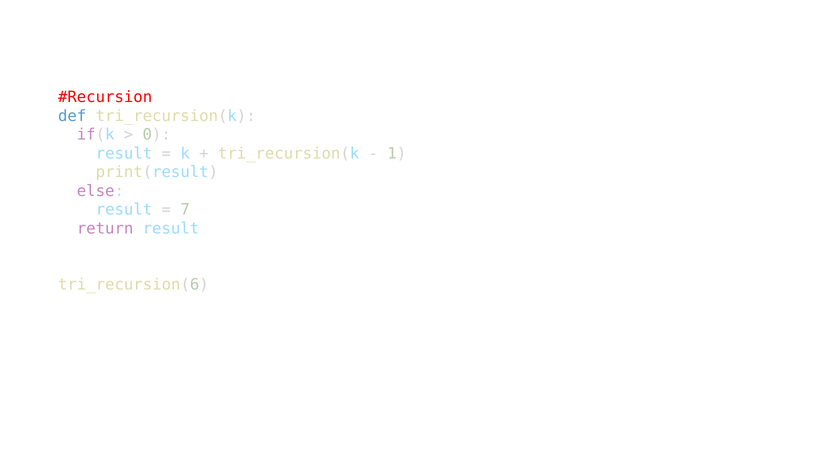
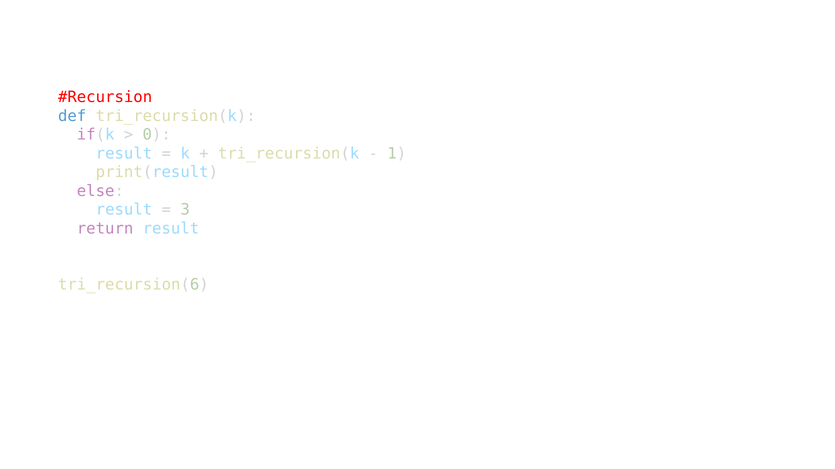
7: 7 -> 3 (185, 210)
